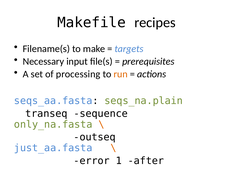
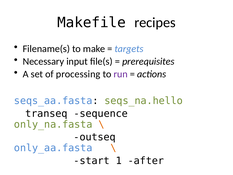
run colour: orange -> purple (121, 74)
seqs_na.plain: seqs_na.plain -> seqs_na.hello (144, 101)
just_aa.fasta: just_aa.fasta -> only_aa.fasta (53, 148)
error: error -> start (92, 160)
